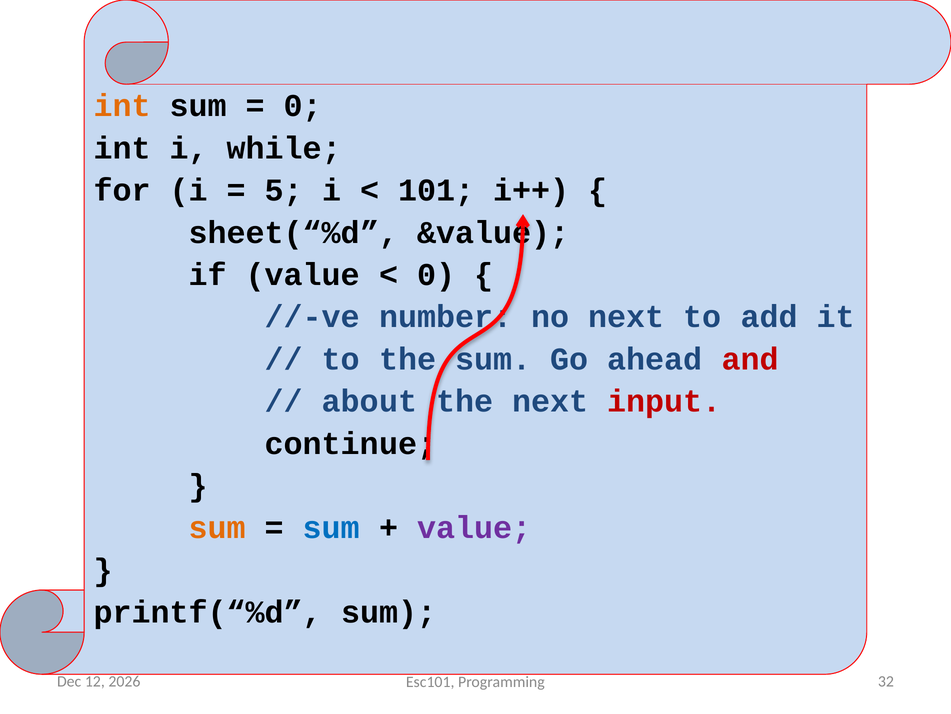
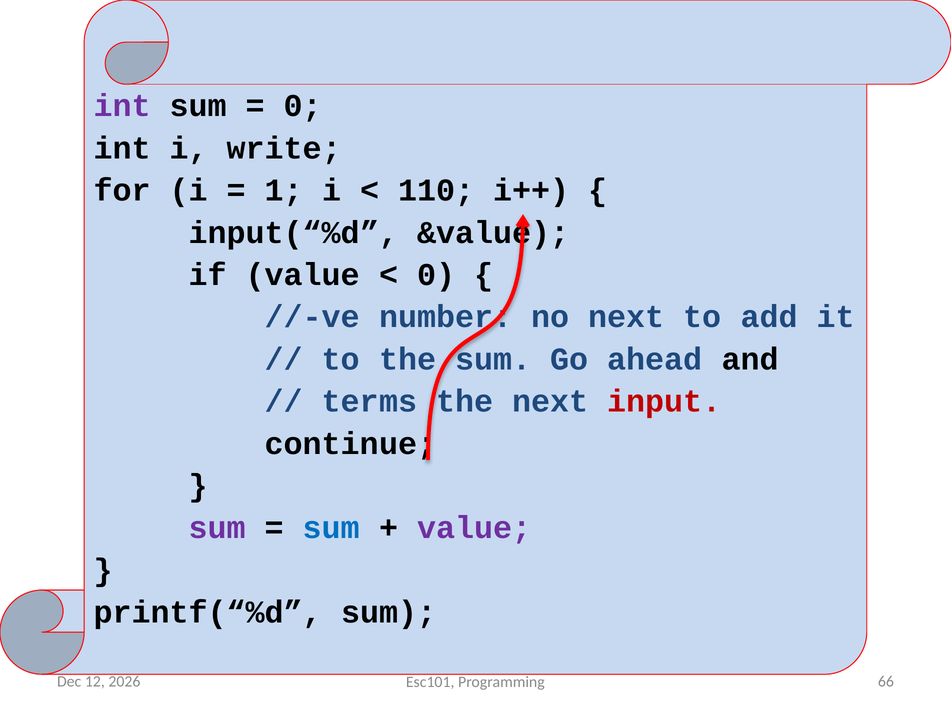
int colour: orange -> purple (122, 106)
while: while -> write (284, 148)
5: 5 -> 1 (284, 190)
101: 101 -> 110 (436, 190)
sheet(“%d: sheet(“%d -> input(“%d (293, 232)
and colour: red -> black (750, 359)
about: about -> terms (370, 401)
sum colour: orange -> purple (217, 527)
32: 32 -> 66 (886, 681)
